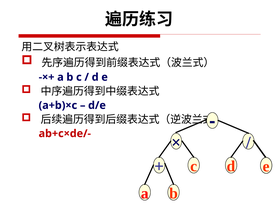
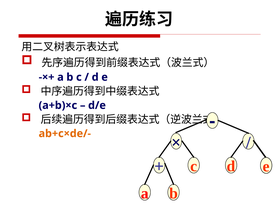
ab+c×de/- colour: red -> orange (65, 133)
